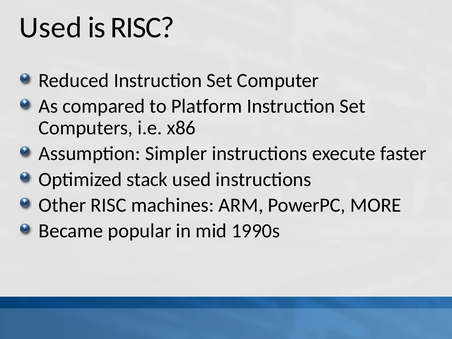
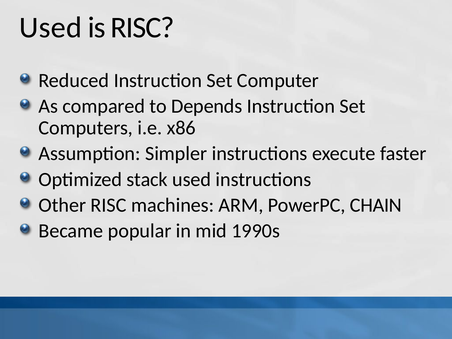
Platform: Platform -> Depends (207, 106)
MORE: MORE -> CHAIN (376, 205)
